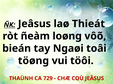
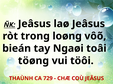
laø Thieát: Thieát -> Jeâsus (88, 24)
ñeàm: ñeàm -> trong (35, 36)
